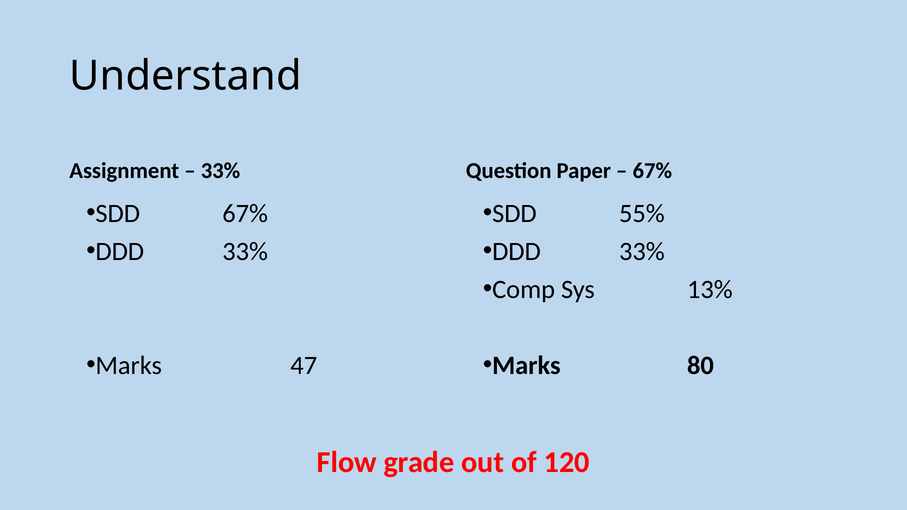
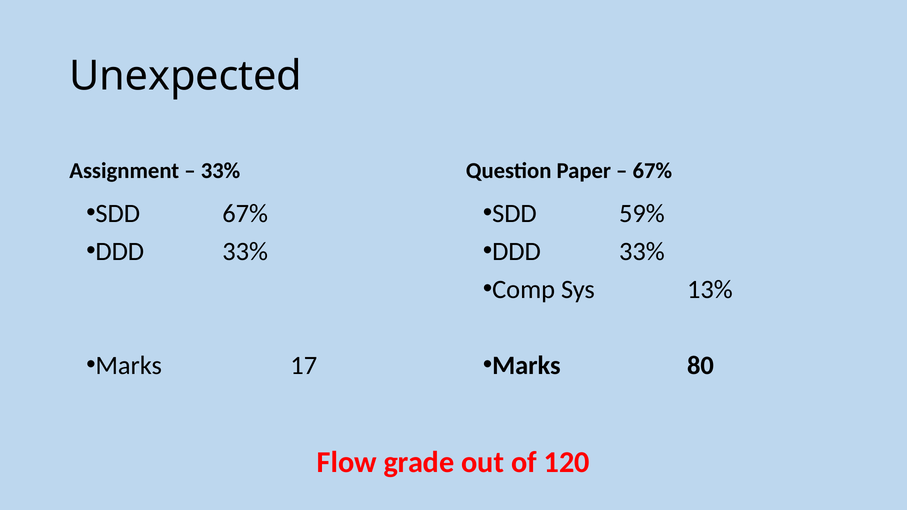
Understand: Understand -> Unexpected (186, 76)
55%: 55% -> 59% (642, 214)
47: 47 -> 17 (304, 366)
